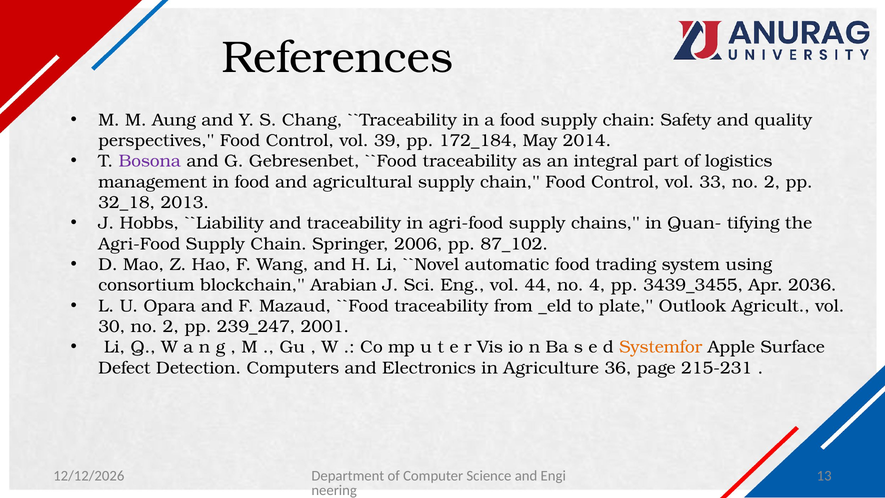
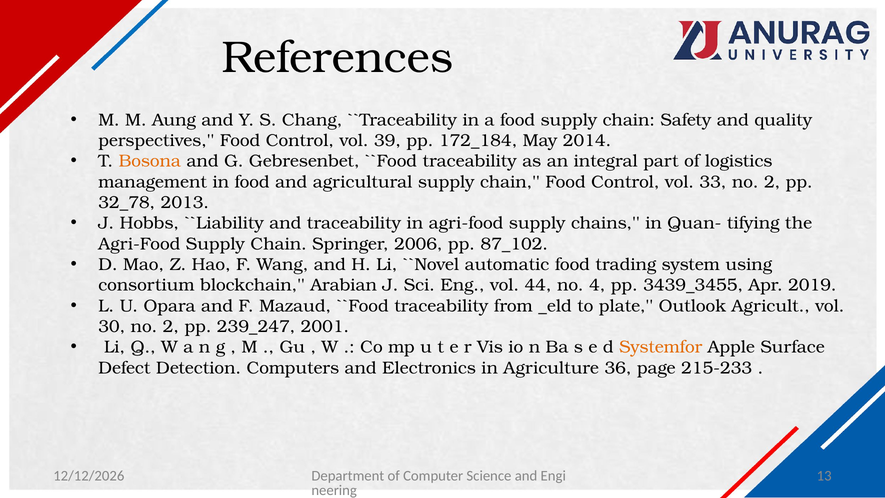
Bosona colour: purple -> orange (150, 161)
32_18: 32_18 -> 32_78 (127, 202)
2036: 2036 -> 2019 (812, 285)
215-231: 215-231 -> 215-233 (717, 368)
